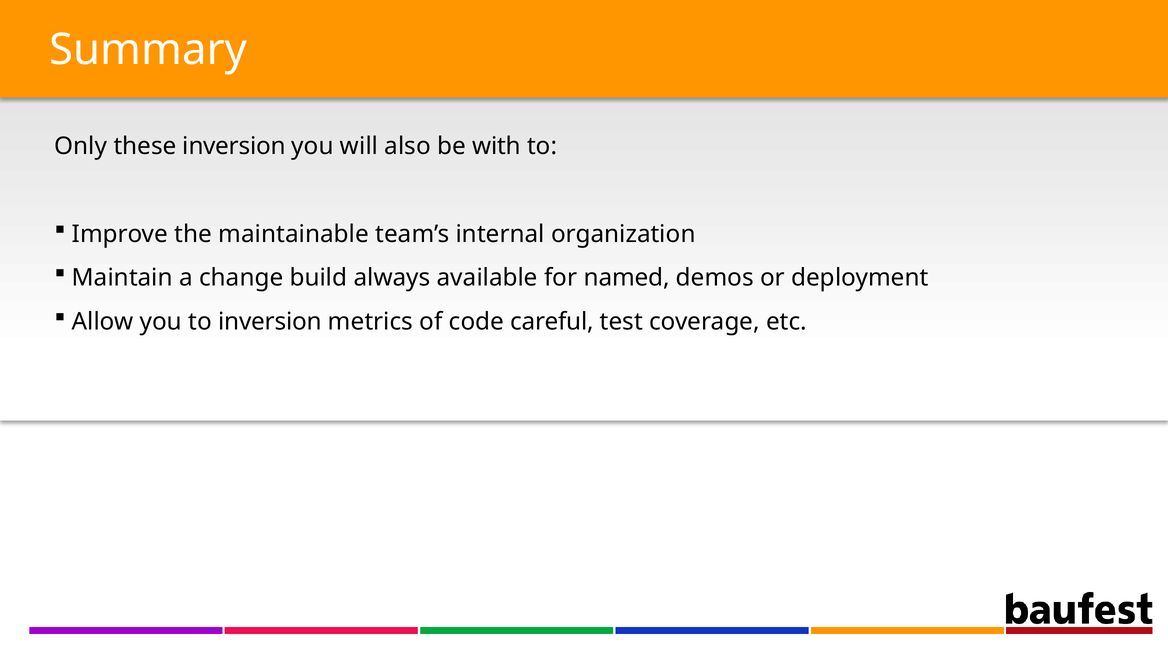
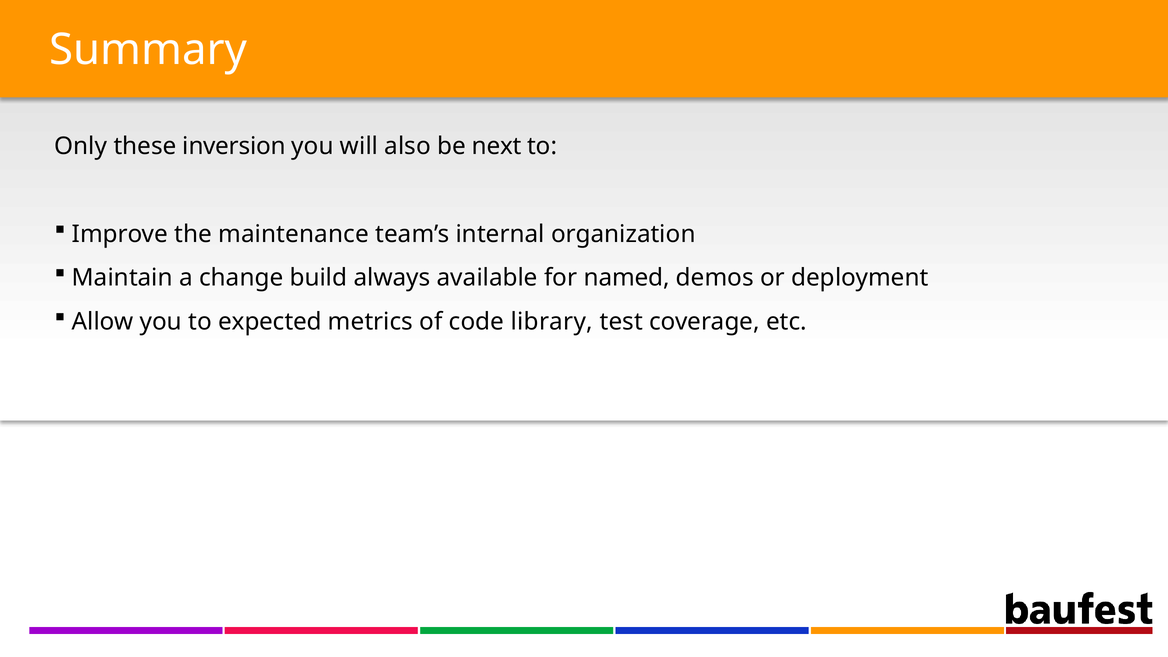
with: with -> next (497, 146)
maintainable: maintainable -> maintenance (294, 234)
to inversion: inversion -> expected (270, 322)
careful: careful -> library (552, 322)
